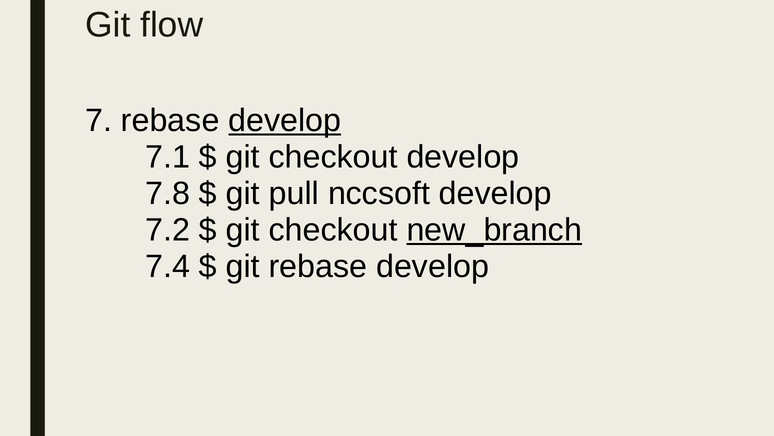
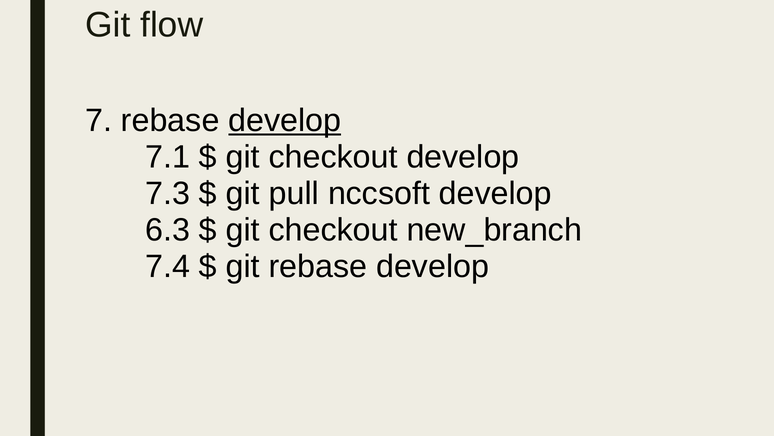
7.8: 7.8 -> 7.3 (168, 193)
7.2: 7.2 -> 6.3 (168, 230)
new_branch underline: present -> none (494, 230)
